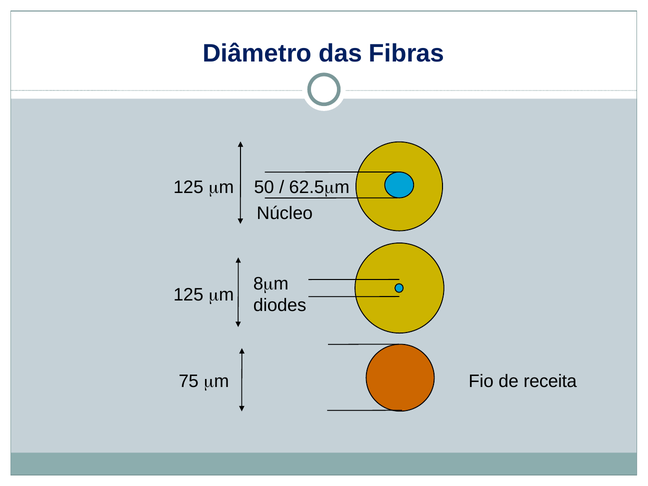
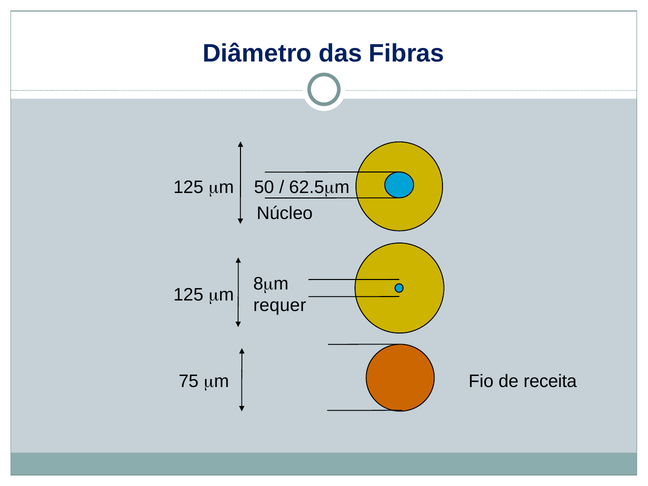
diodes: diodes -> requer (280, 305)
